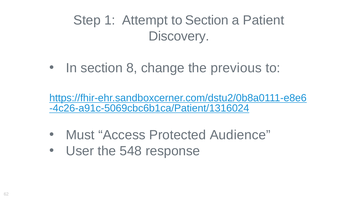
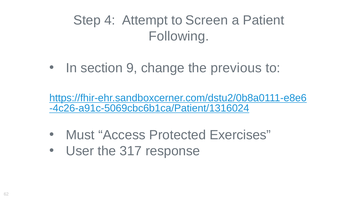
1: 1 -> 4 (110, 20)
to Section: Section -> Screen (207, 20)
Discovery: Discovery -> Following (179, 36)
8: 8 -> 9 (132, 68)
Audience: Audience -> Exercises (240, 135)
548: 548 -> 317 (131, 151)
